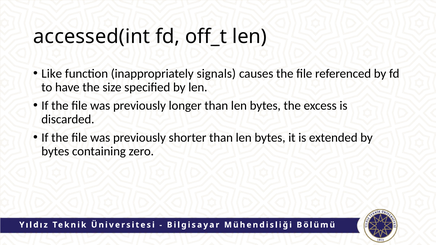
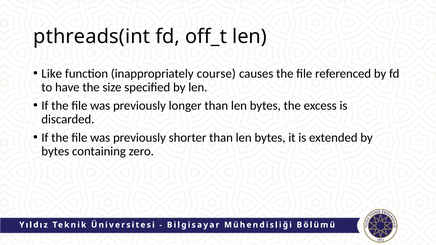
accessed(int: accessed(int -> pthreads(int (92, 37)
signals: signals -> course (216, 74)
